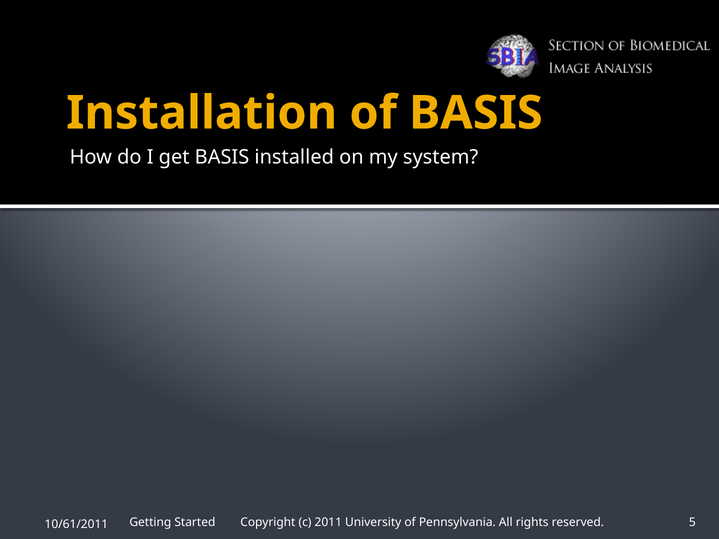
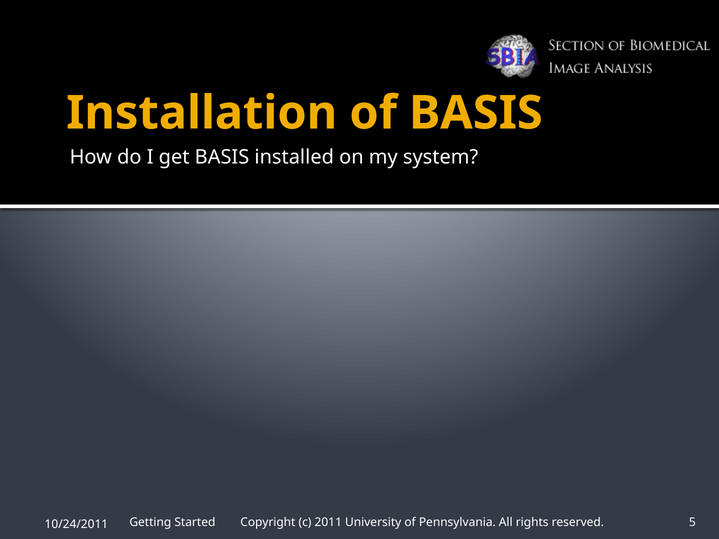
10/61/2011: 10/61/2011 -> 10/24/2011 (76, 524)
